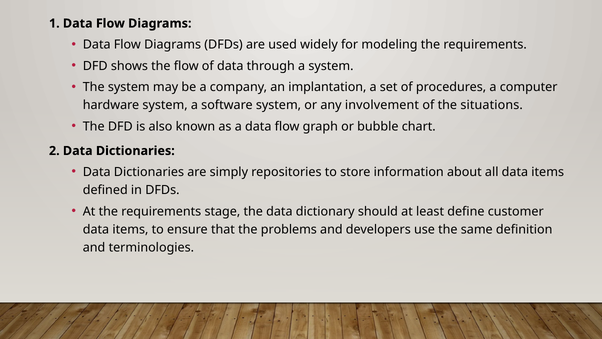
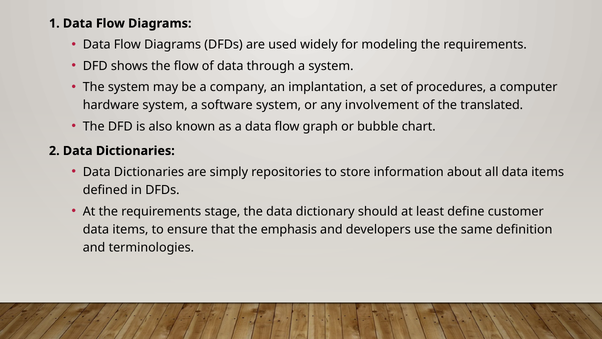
situations: situations -> translated (492, 105)
problems: problems -> emphasis (289, 229)
